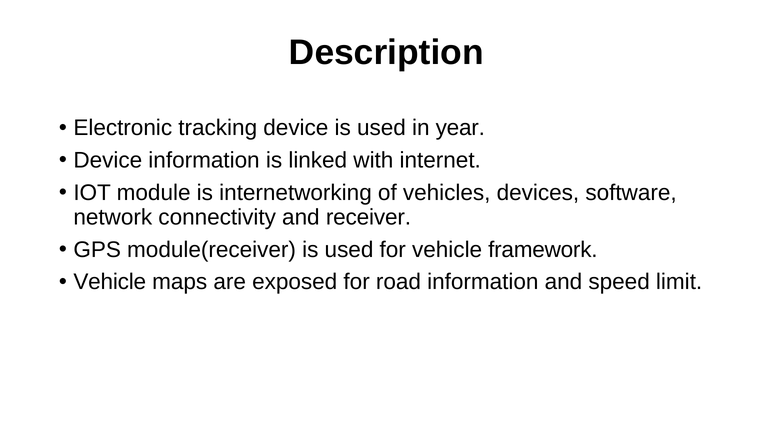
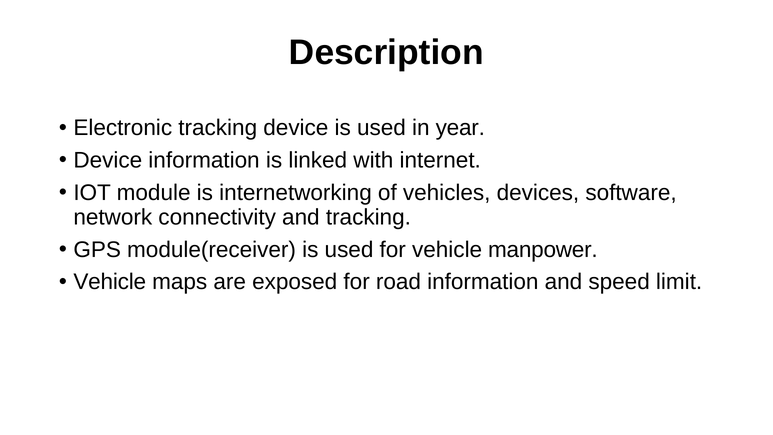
and receiver: receiver -> tracking (368, 217)
framework: framework -> manpower (543, 250)
